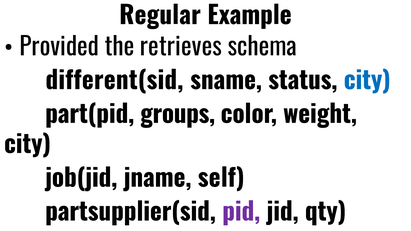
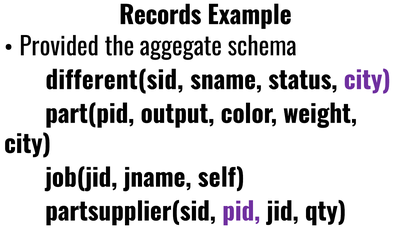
Regular: Regular -> Records (160, 16)
retrieves: retrieves -> aggegate (181, 47)
city colour: blue -> purple (367, 81)
groups: groups -> output (177, 115)
